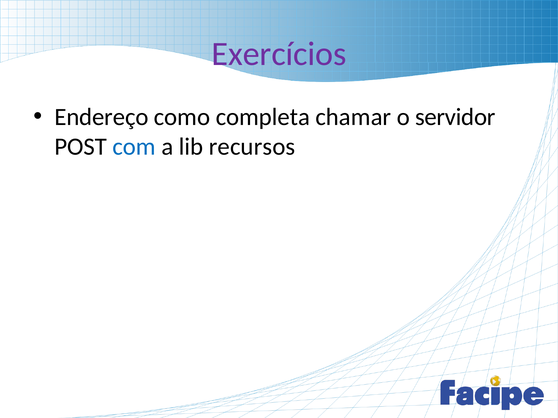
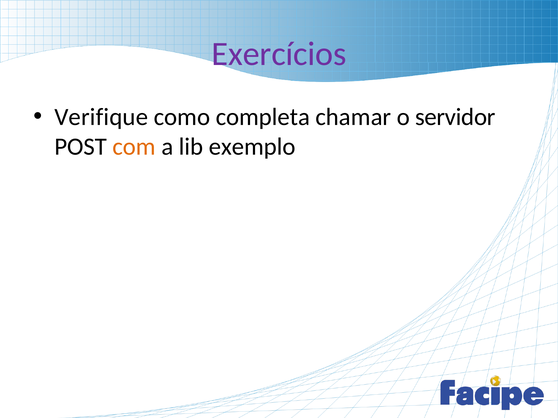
Endereço: Endereço -> Verifique (101, 117)
com colour: blue -> orange (134, 147)
recursos: recursos -> exemplo (252, 147)
